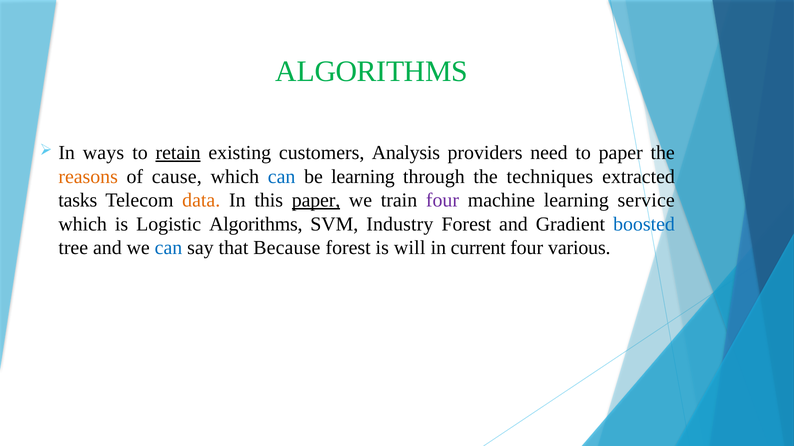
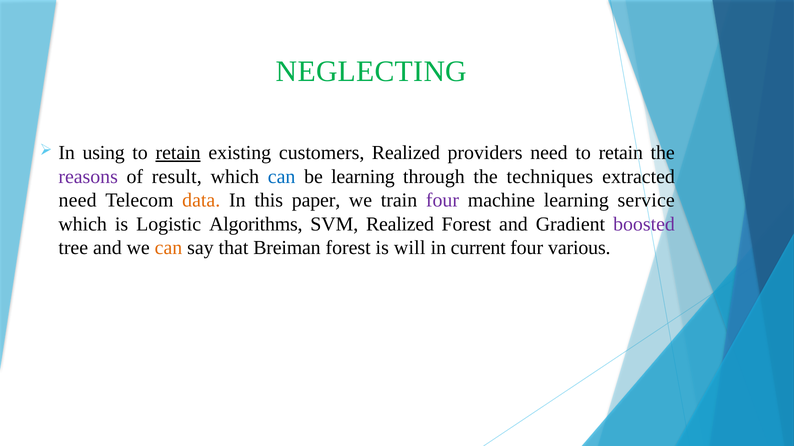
ALGORITHMS: ALGORITHMS -> NEGLECTING (371, 72)
ways: ways -> using (104, 153)
customers Analysis: Analysis -> Realized (406, 153)
need to paper: paper -> retain (621, 153)
reasons colour: orange -> purple (88, 177)
cause: cause -> result (177, 177)
tasks: tasks -> need (78, 201)
paper underline: present -> none (316, 201)
SVM Industry: Industry -> Realized (400, 224)
boosted colour: blue -> purple (644, 224)
can colour: blue -> orange (168, 248)
Because: Because -> Breiman (287, 248)
